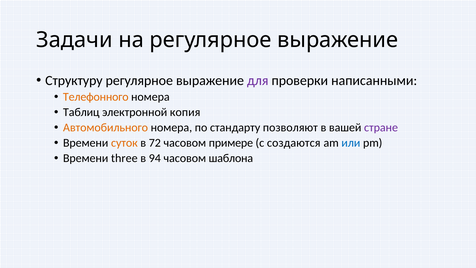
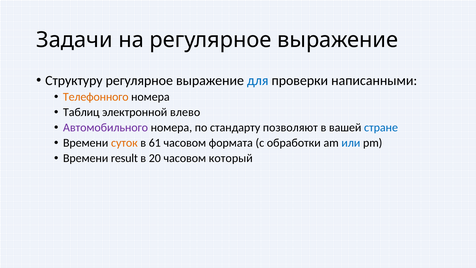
для colour: purple -> blue (258, 80)
копия: копия -> влево (185, 112)
Автомобильного colour: orange -> purple (106, 128)
стране colour: purple -> blue (381, 128)
72: 72 -> 61 (155, 143)
примере: примере -> формата (231, 143)
создаются: создаются -> обработки (294, 143)
three: three -> result (124, 158)
94: 94 -> 20 (155, 158)
шаблона: шаблона -> который (231, 158)
